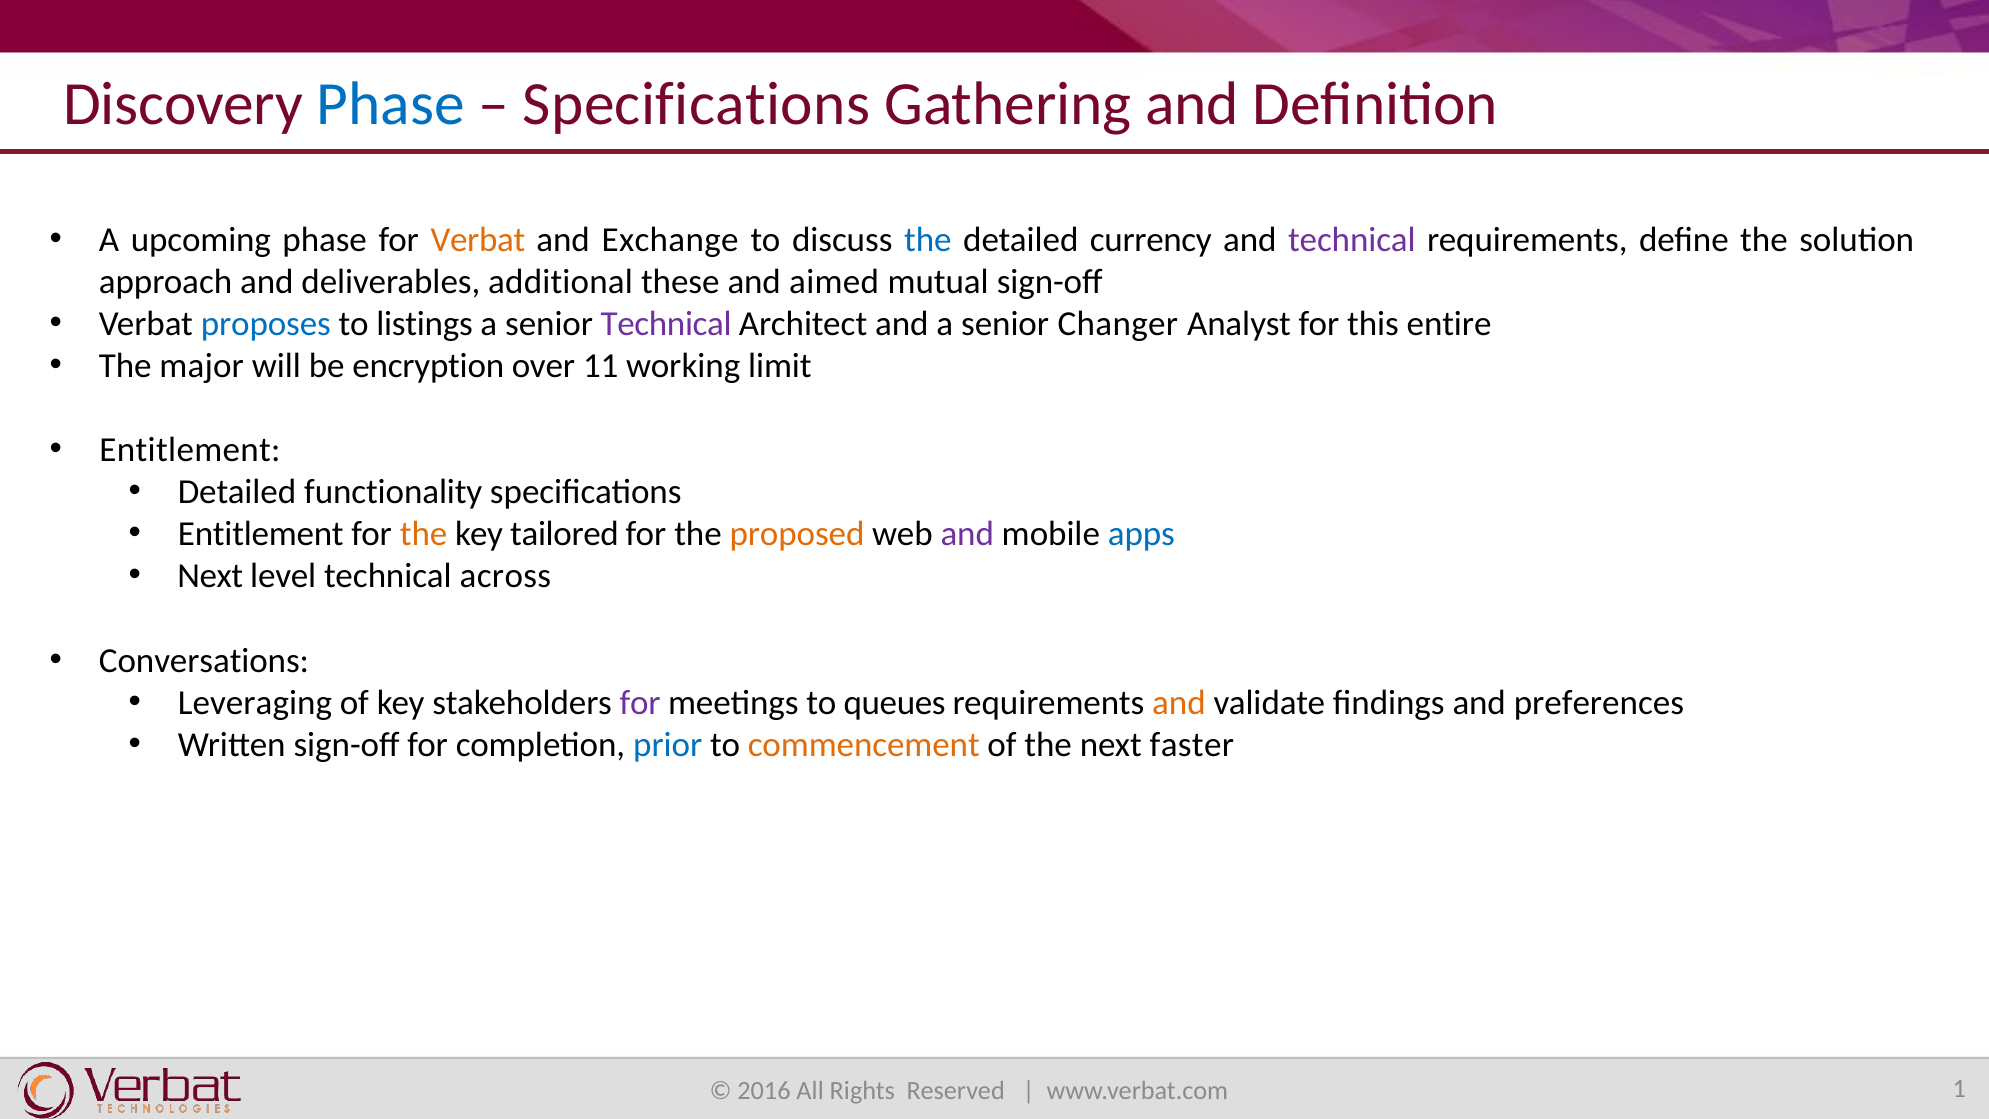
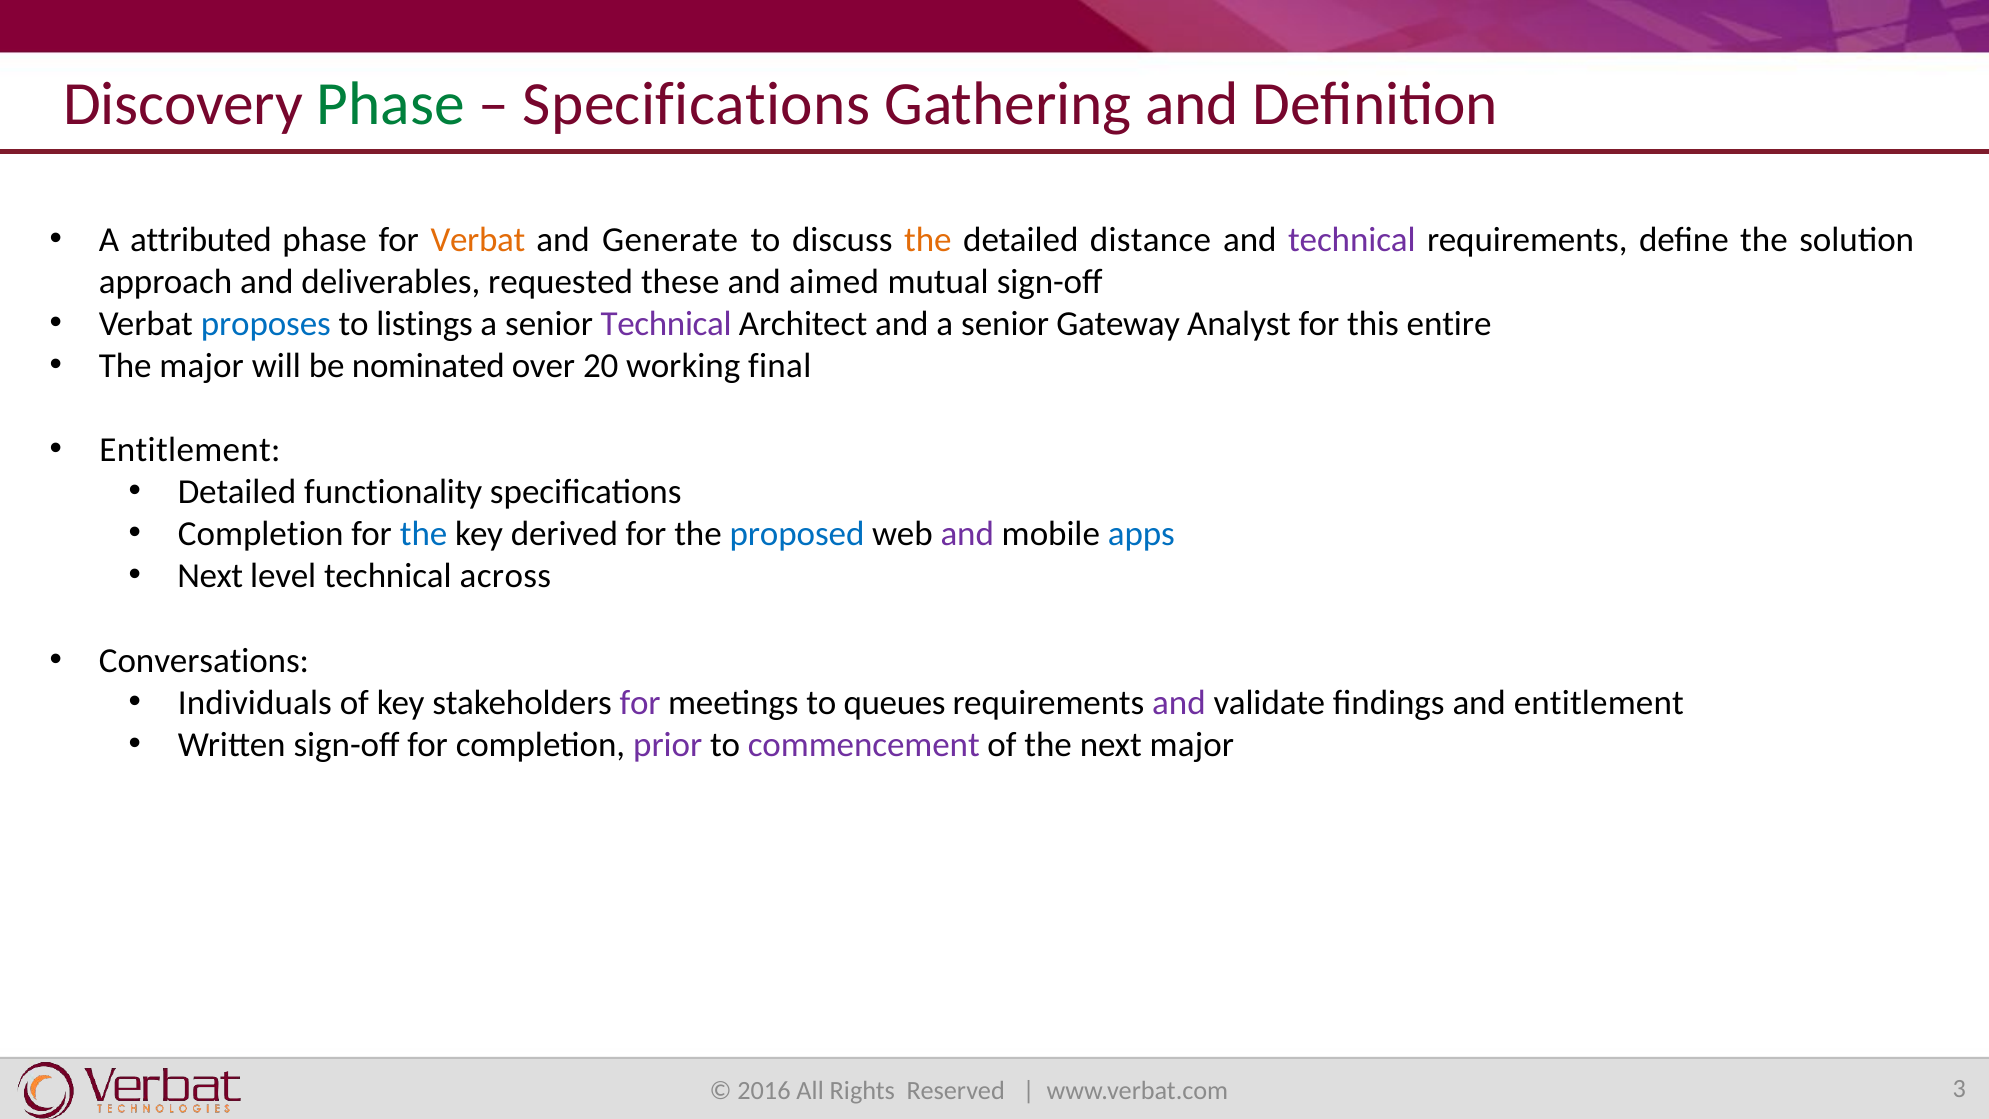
Phase colour: blue -> green (391, 104)
upcoming: upcoming -> attributed (201, 240)
Exchange: Exchange -> Generate (670, 240)
the colour: blue -> orange (928, 240)
currency: currency -> distance (1151, 240)
additional: additional -> requested (561, 282)
Changer: Changer -> Gateway (1118, 324)
encryption: encryption -> nominated (428, 366)
11: 11 -> 20 (601, 366)
limit: limit -> final (780, 366)
Entitlement: Entitlement -> Completion (261, 534)
the colour: orange -> blue (424, 534)
tailored: tailored -> derived (564, 534)
proposed colour: orange -> blue (797, 534)
Leveraging: Leveraging -> Individuals (255, 703)
and colour: orange -> purple (1179, 703)
and preferences: preferences -> entitlement (1599, 703)
prior colour: blue -> purple (668, 745)
commencement colour: orange -> purple (864, 745)
next faster: faster -> major (1192, 745)
1: 1 -> 3 (1959, 1089)
